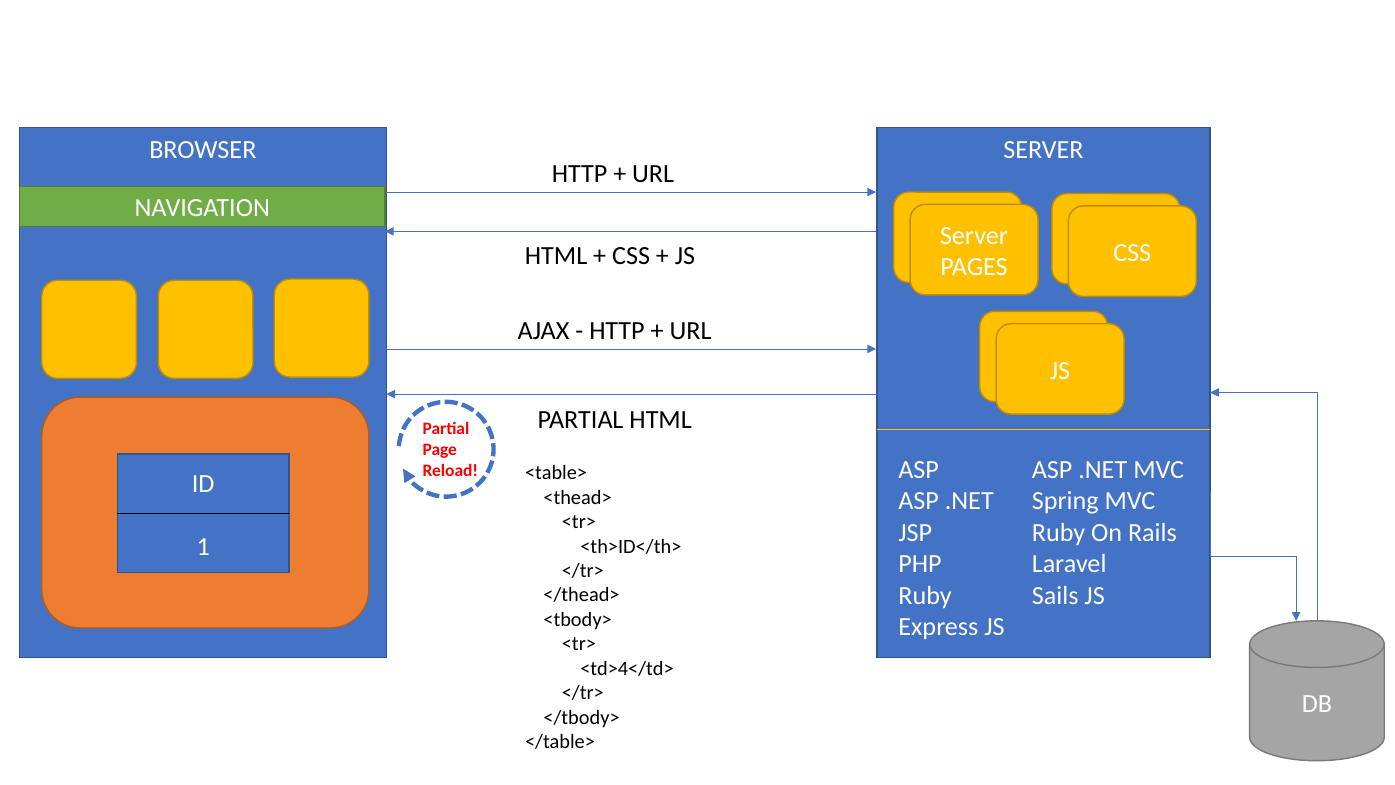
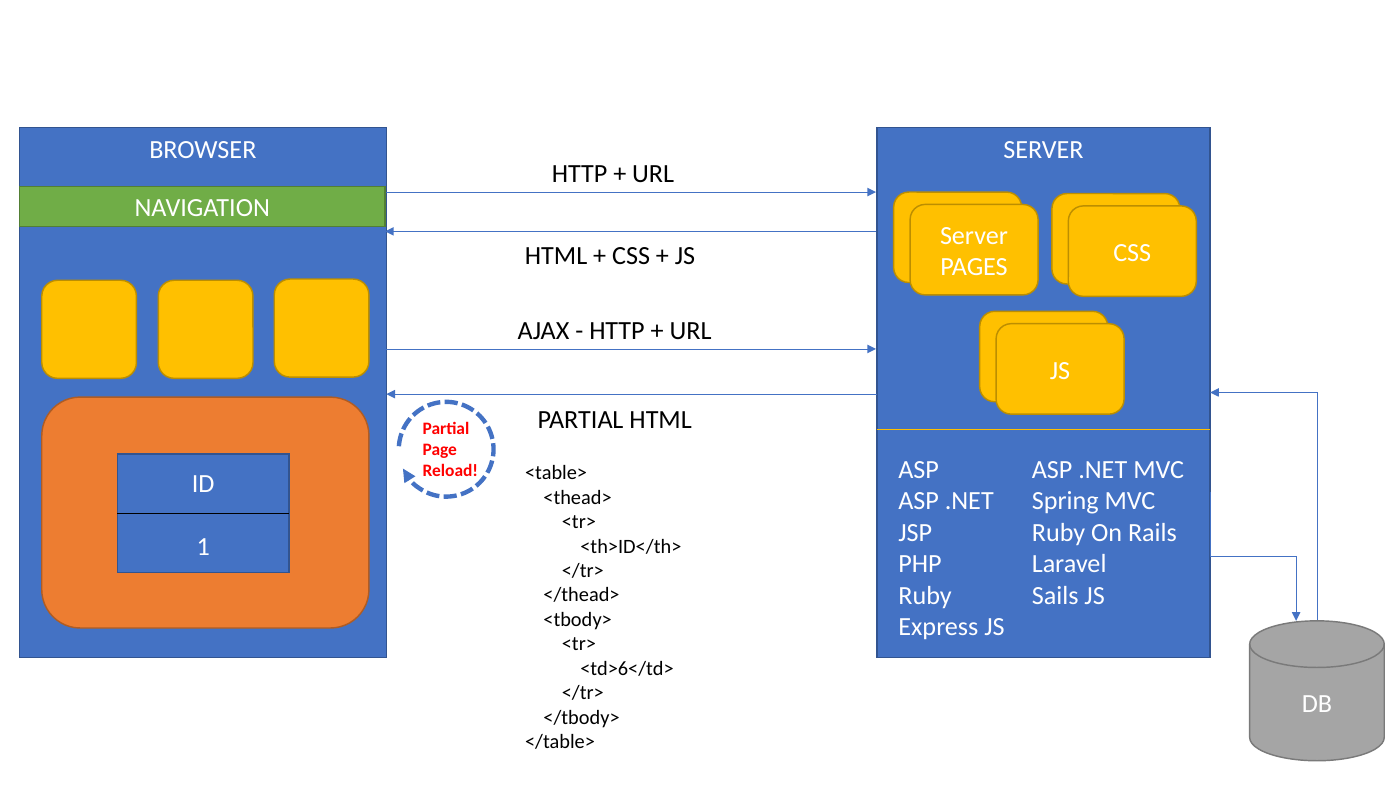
<td>4</td>: <td>4</td> -> <td>6</td> (627, 668)
